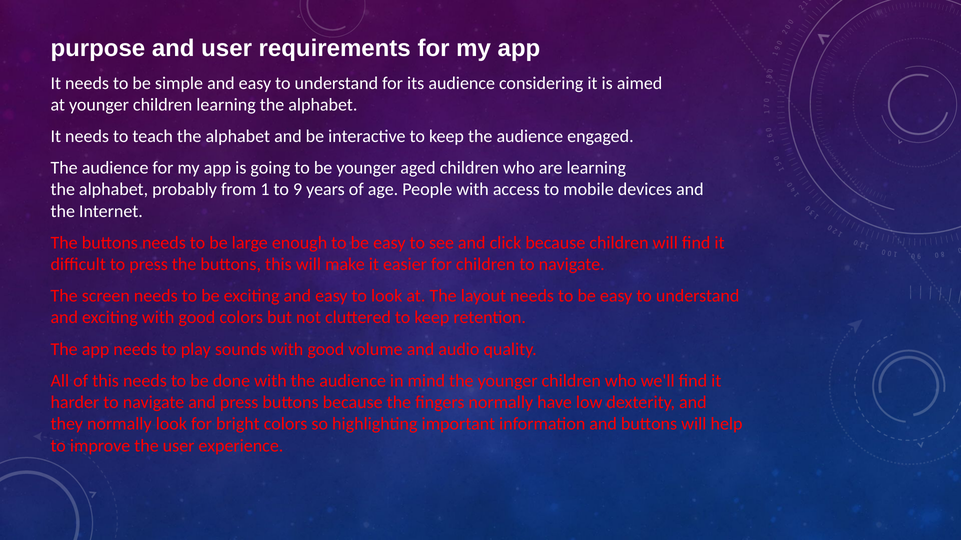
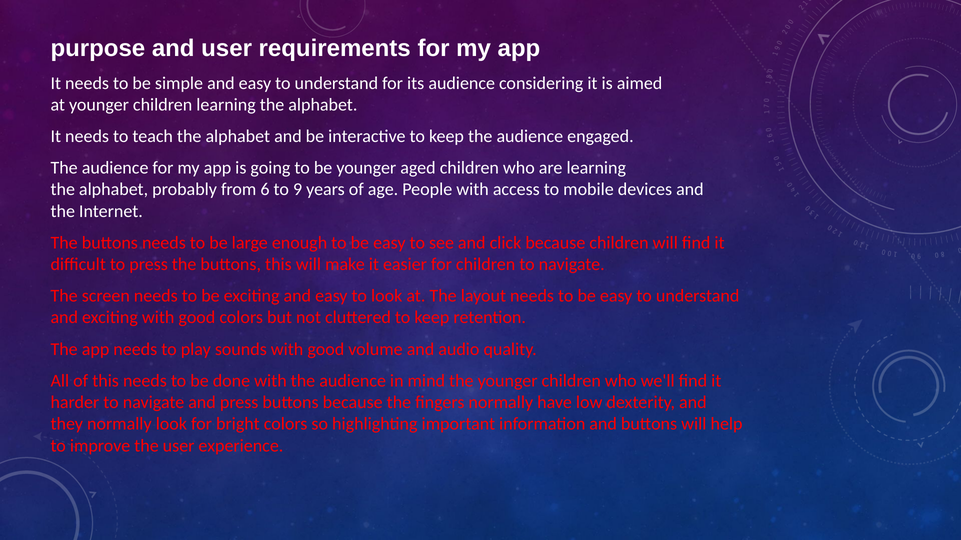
1: 1 -> 6 (265, 190)
